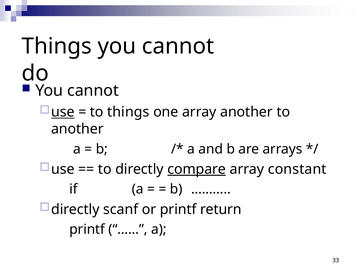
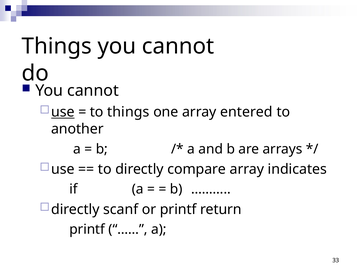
array another: another -> entered (246, 112)
compare underline: present -> none (197, 169)
constant: constant -> indicates (297, 169)
